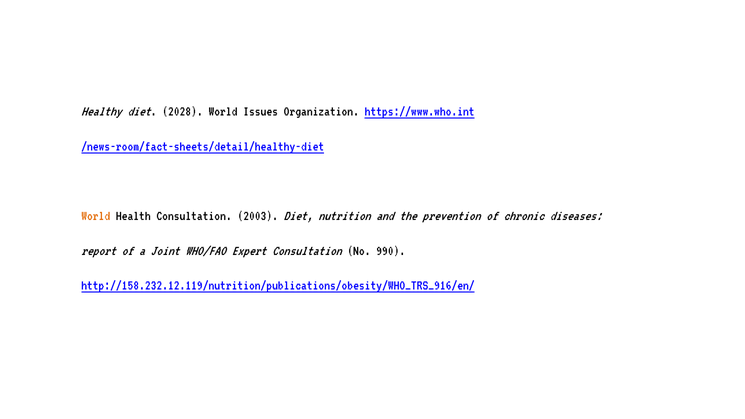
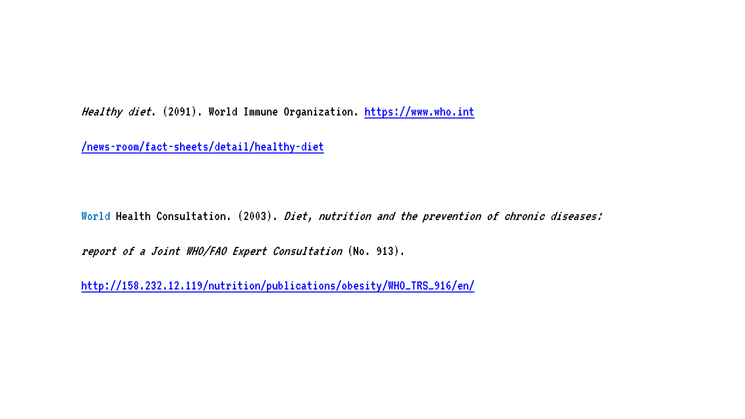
2028: 2028 -> 2091 (182, 111)
Issues: Issues -> Immune (261, 111)
World colour: orange -> blue (96, 216)
990: 990 -> 913 (391, 250)
